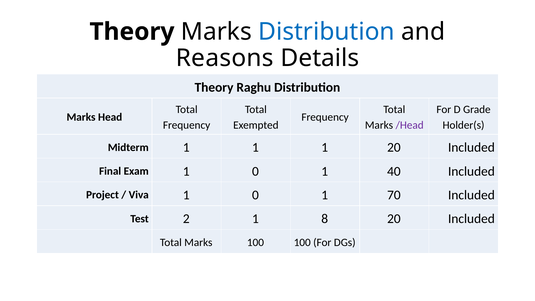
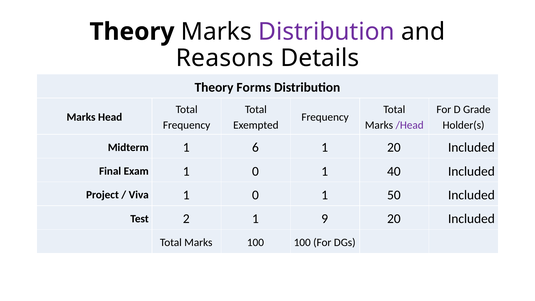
Distribution colour: blue -> purple (326, 32)
Raghu: Raghu -> Forms (254, 87)
Midterm 1 1: 1 -> 6 (255, 148)
70: 70 -> 50 (394, 195)
8: 8 -> 9 (325, 219)
